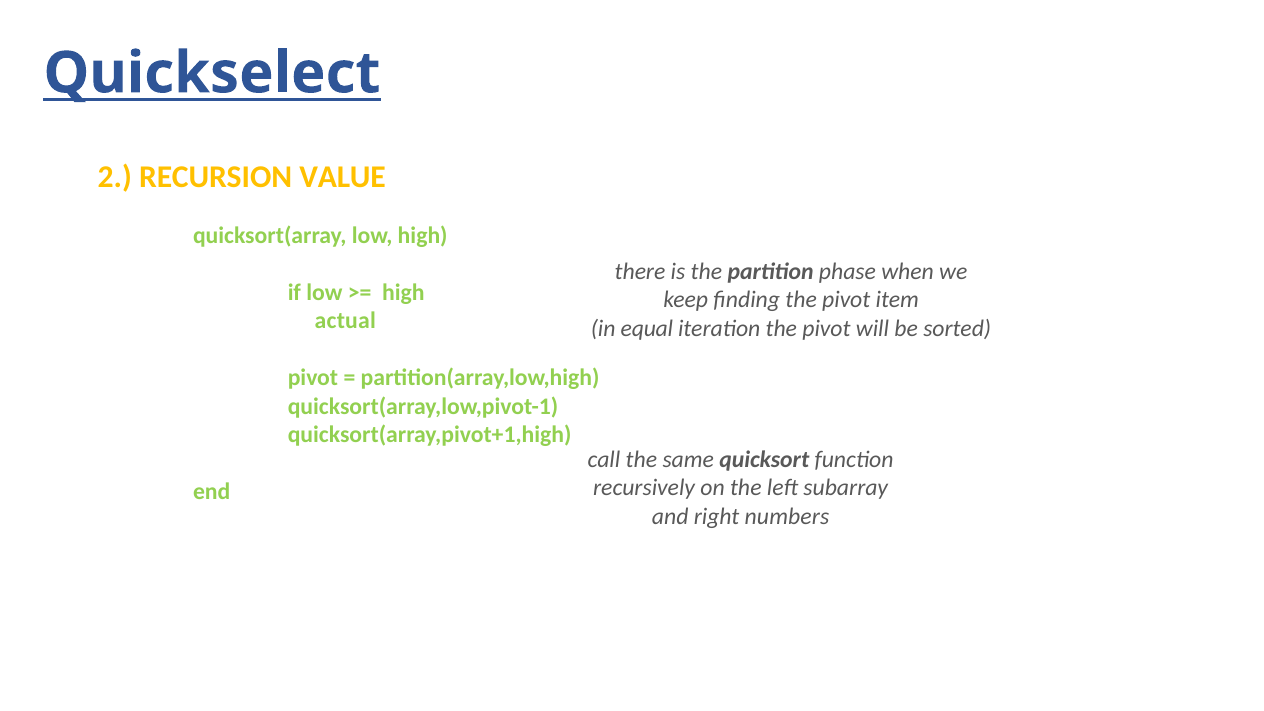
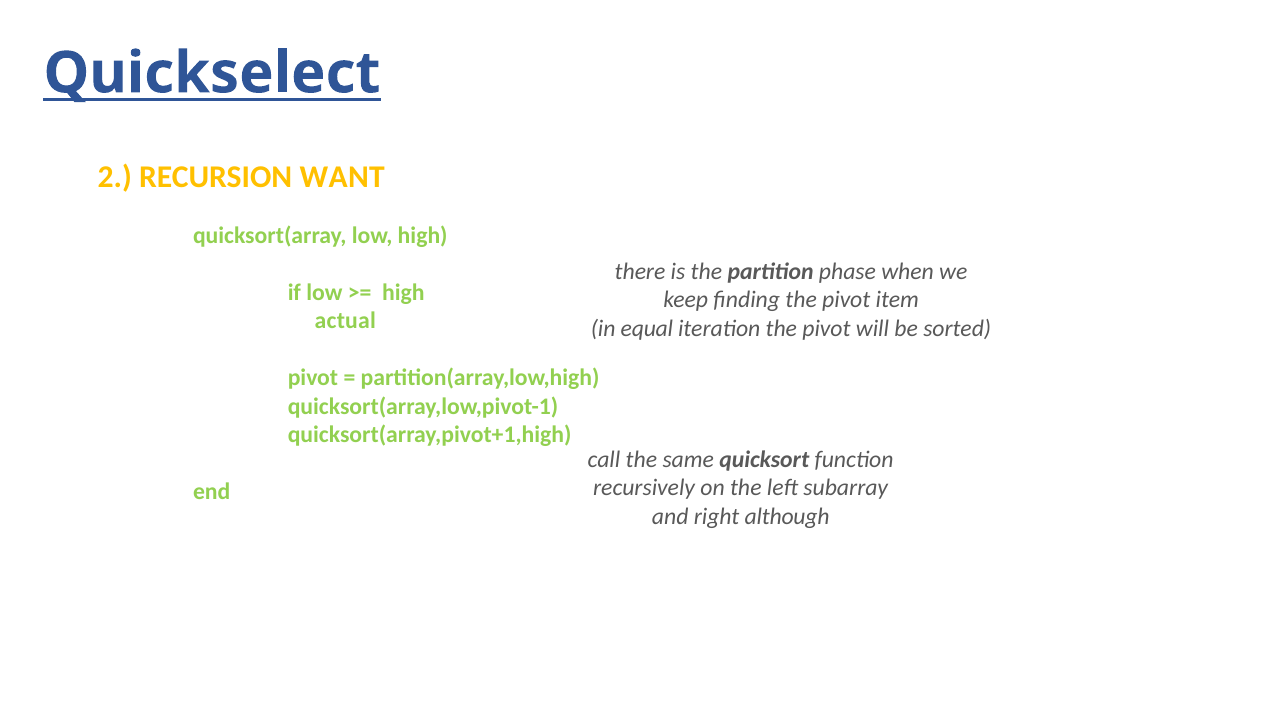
VALUE: VALUE -> WANT (342, 177)
numbers: numbers -> although (787, 516)
